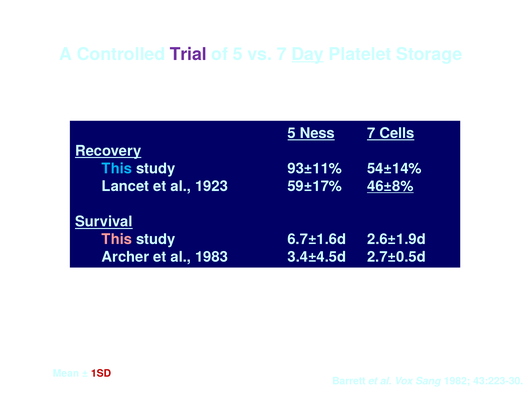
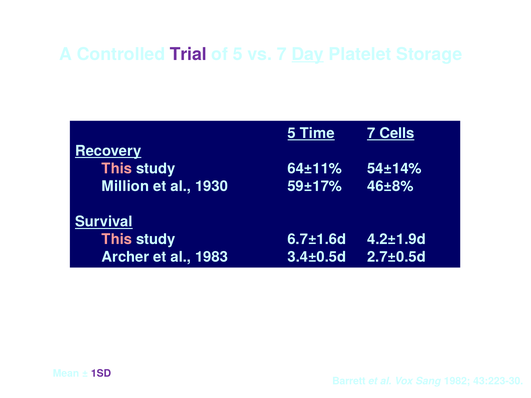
Ness: Ness -> Time (317, 133)
This colour: light blue -> pink (117, 169)
93±11%: 93±11% -> 64±11% (315, 169)
Lancet: Lancet -> Million (125, 186)
1923: 1923 -> 1930 (212, 186)
46±8% underline: present -> none (390, 186)
2.6±1.9d: 2.6±1.9d -> 4.2±1.9d (396, 240)
3.4±4.5d: 3.4±4.5d -> 3.4±0.5d (317, 257)
1SD colour: red -> purple (101, 373)
